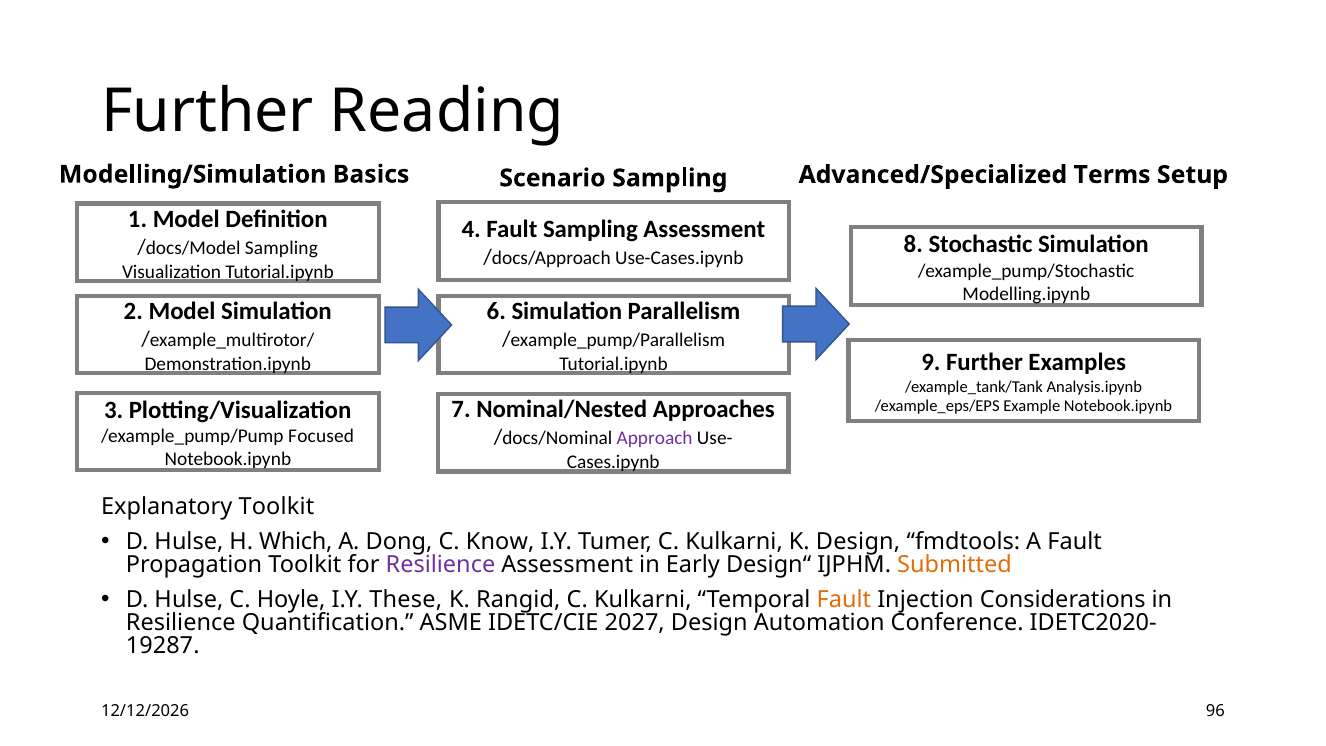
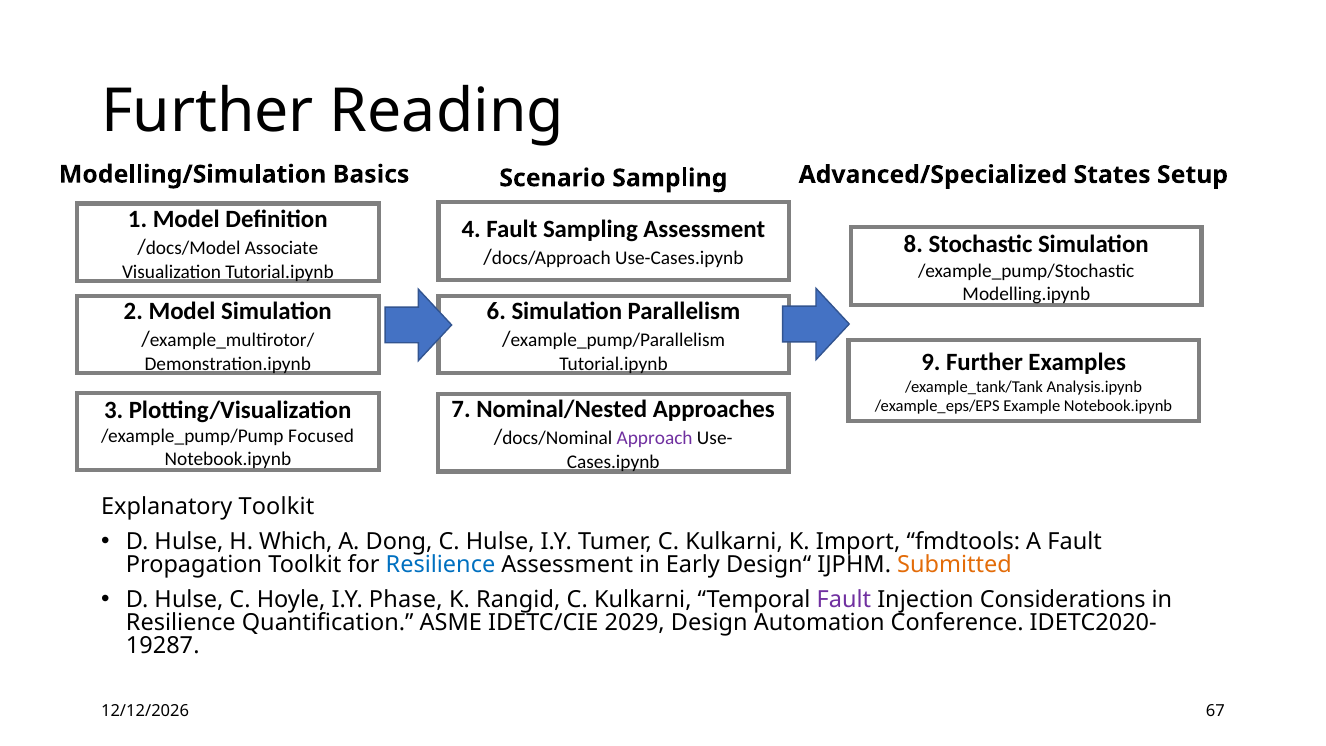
Terms: Terms -> States (1112, 175)
/docs/Model Sampling: Sampling -> Associate (282, 248)
C Know: Know -> Hulse (500, 542)
K Design: Design -> Import (858, 542)
Resilience colour: purple -> blue (440, 565)
These: These -> Phase (406, 600)
Fault colour: orange -> purple (844, 600)
2027: 2027 -> 2029 (635, 623)
96: 96 -> 67 (1215, 711)
